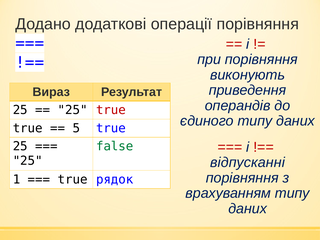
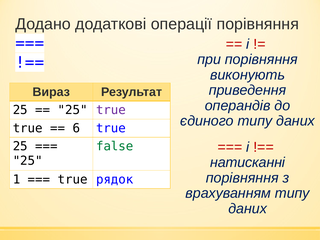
true colour: red -> purple (111, 110)
5: 5 -> 6 (76, 128)
відпусканні: відпусканні -> натисканні (248, 163)
